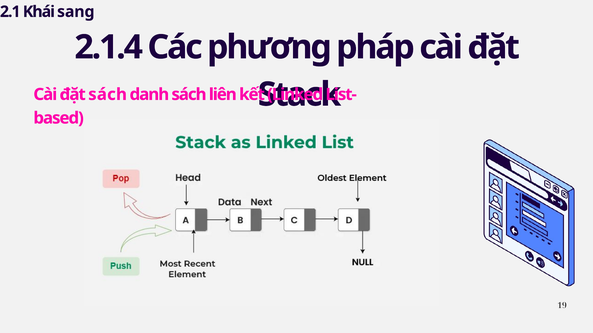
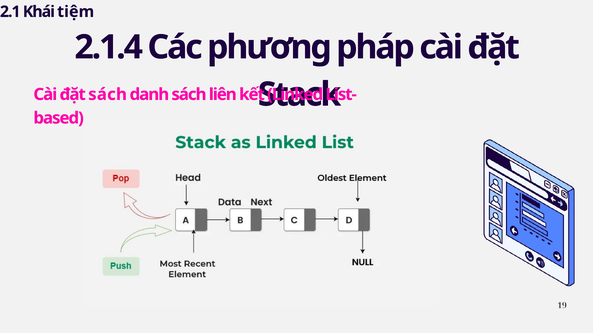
sang: sang -> tiệm (76, 12)
